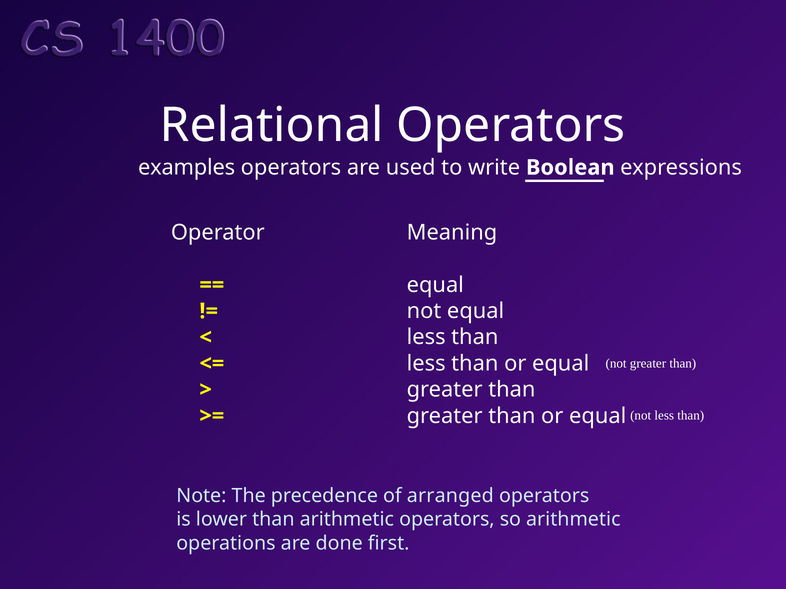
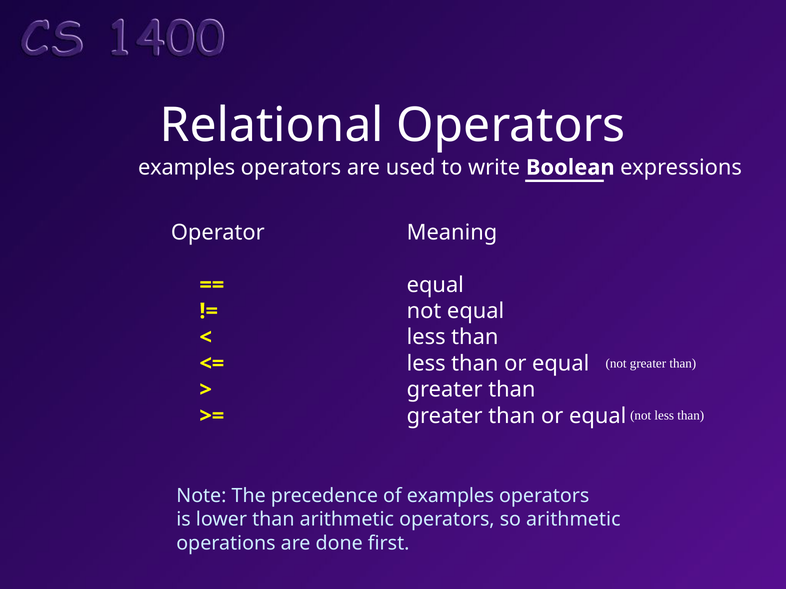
of arranged: arranged -> examples (450, 496)
